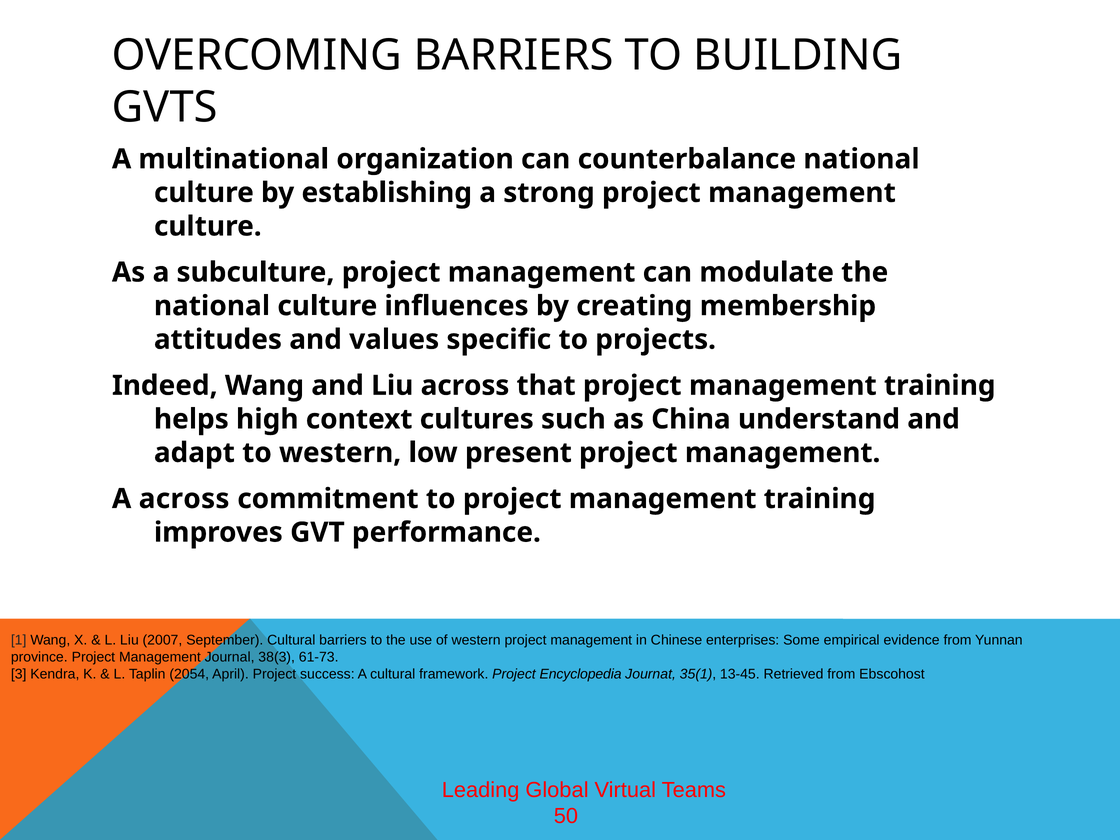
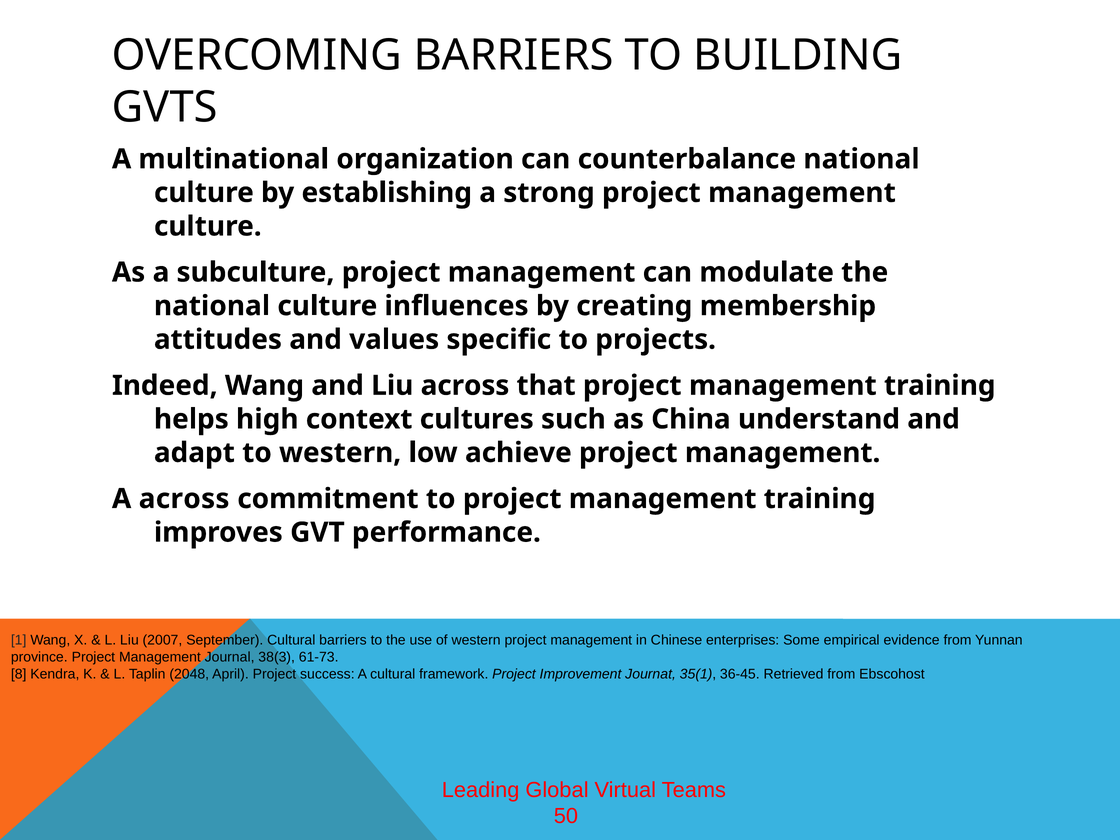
present: present -> achieve (518, 453)
3: 3 -> 8 (19, 674)
2054: 2054 -> 2048 (189, 674)
Encyclopedia: Encyclopedia -> Improvement (581, 674)
13-45: 13-45 -> 36-45 (740, 674)
